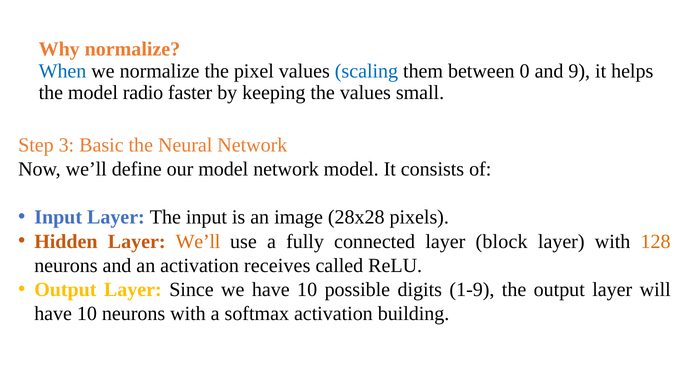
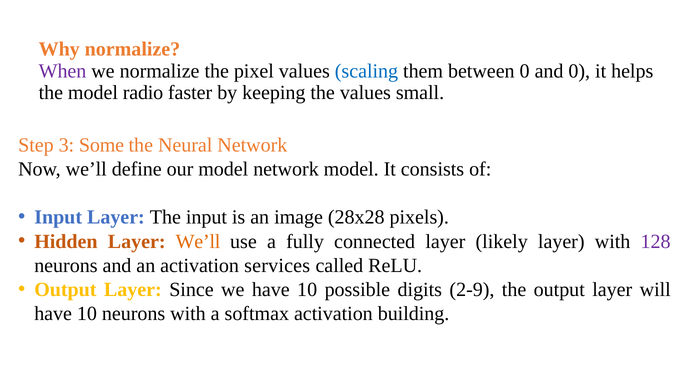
When colour: blue -> purple (63, 71)
and 9: 9 -> 0 (579, 71)
Basic: Basic -> Some (101, 145)
block: block -> likely (502, 241)
128 colour: orange -> purple (656, 241)
receives: receives -> services (277, 265)
1-9: 1-9 -> 2-9 (472, 289)
